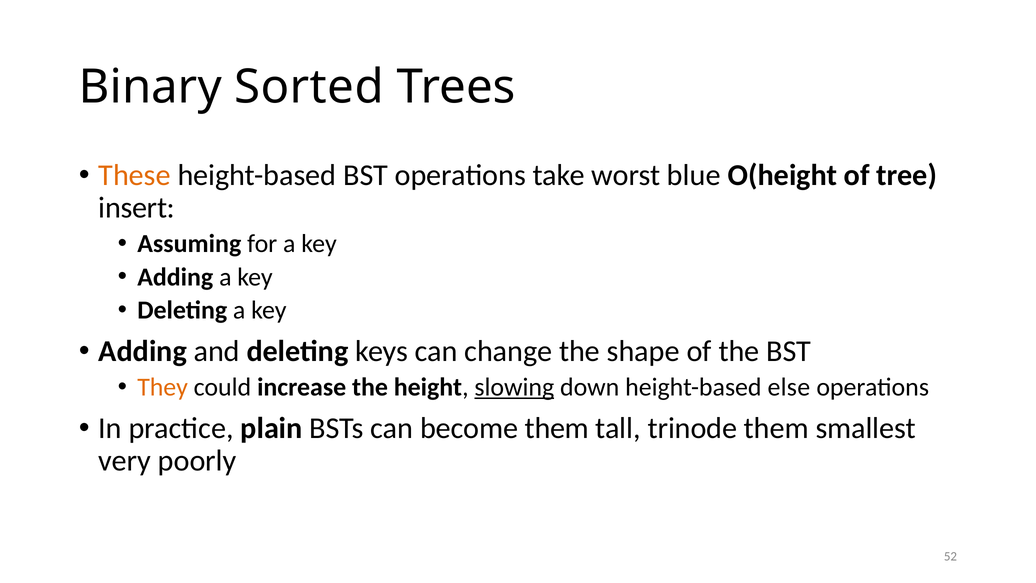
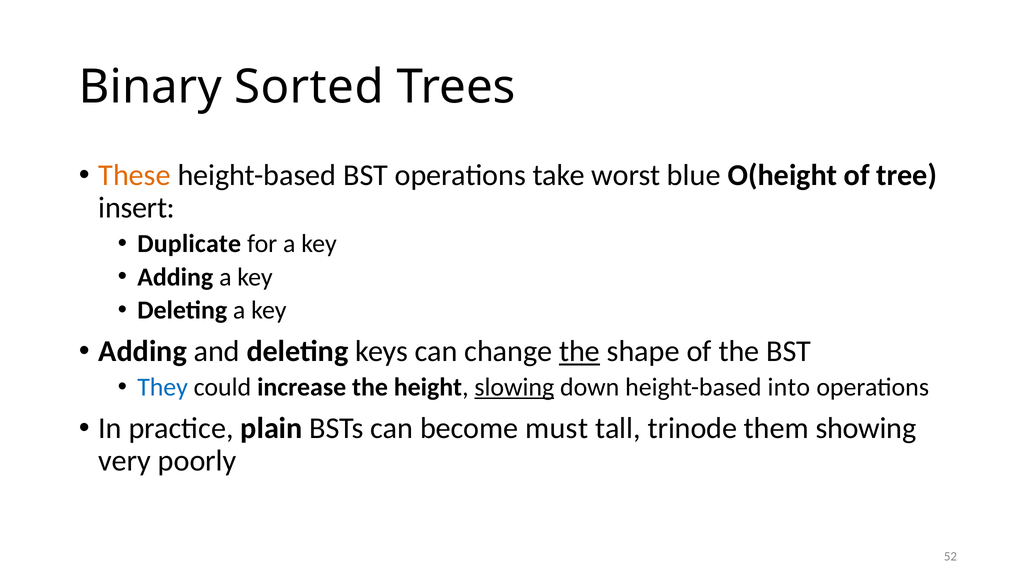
Assuming: Assuming -> Duplicate (189, 244)
the underline: none -> present (580, 351)
They colour: orange -> blue (163, 387)
else: else -> into (789, 387)
become them: them -> must (557, 428)
smallest: smallest -> showing (866, 428)
